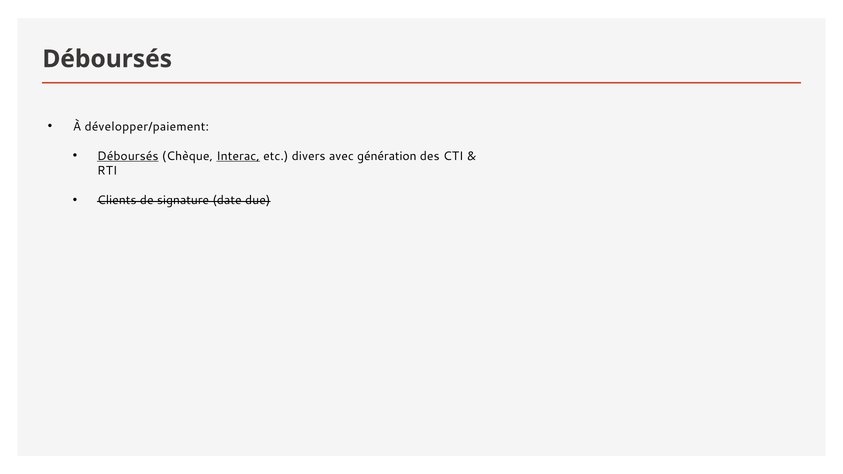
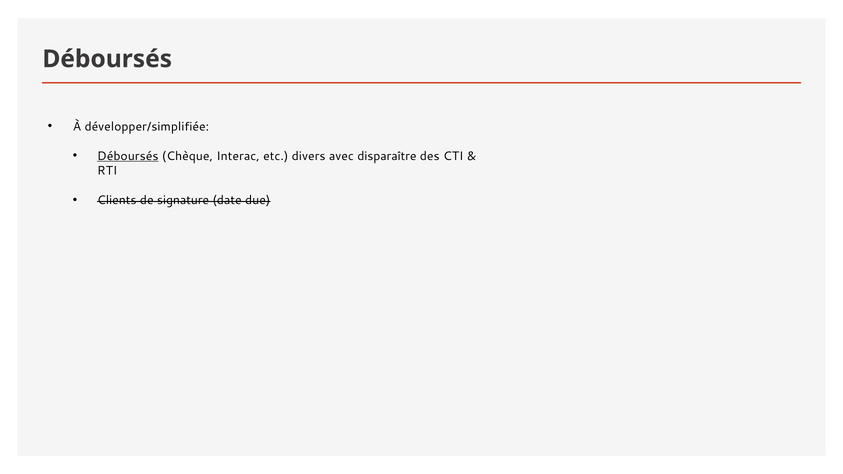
développer/paiement: développer/paiement -> développer/simplifiée (147, 127)
Interac underline: present -> none (238, 156)
génération: génération -> disparaître (387, 156)
